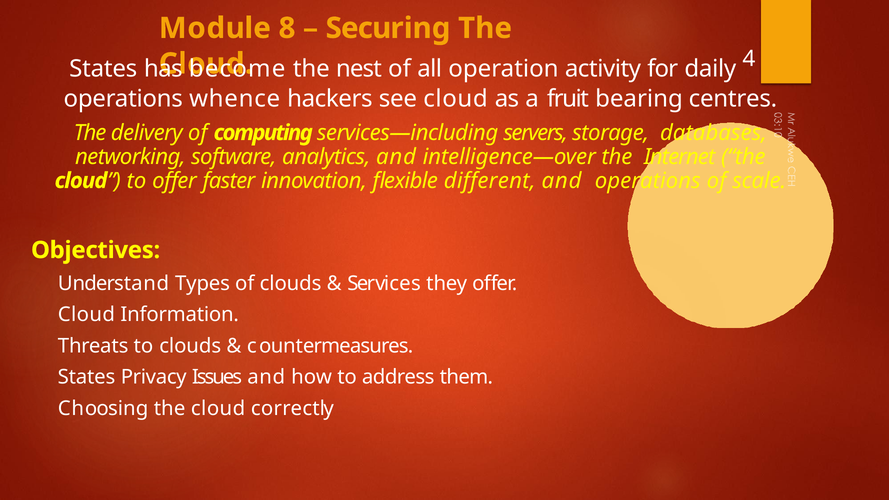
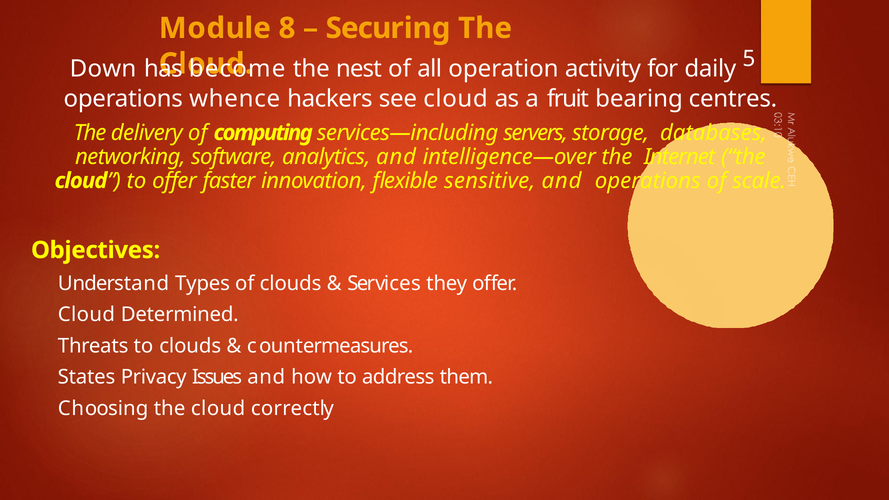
States: States -> Down (103, 69)
4: 4 -> 5 (749, 59)
different: different -> sensitive (490, 181)
Information: Information -> Determined (180, 315)
